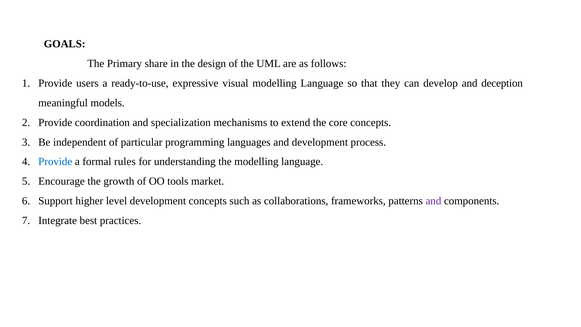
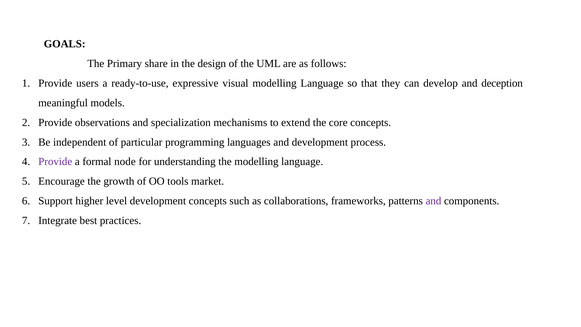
coordination: coordination -> observations (102, 122)
Provide colour: blue -> purple (55, 162)
rules: rules -> node (125, 162)
